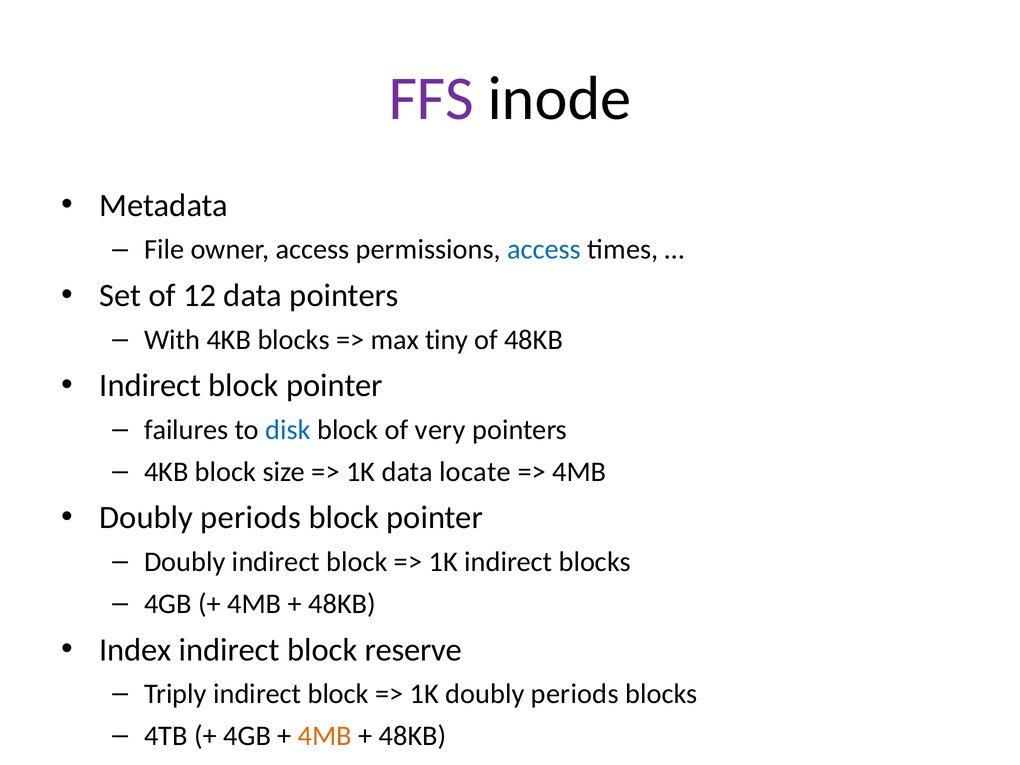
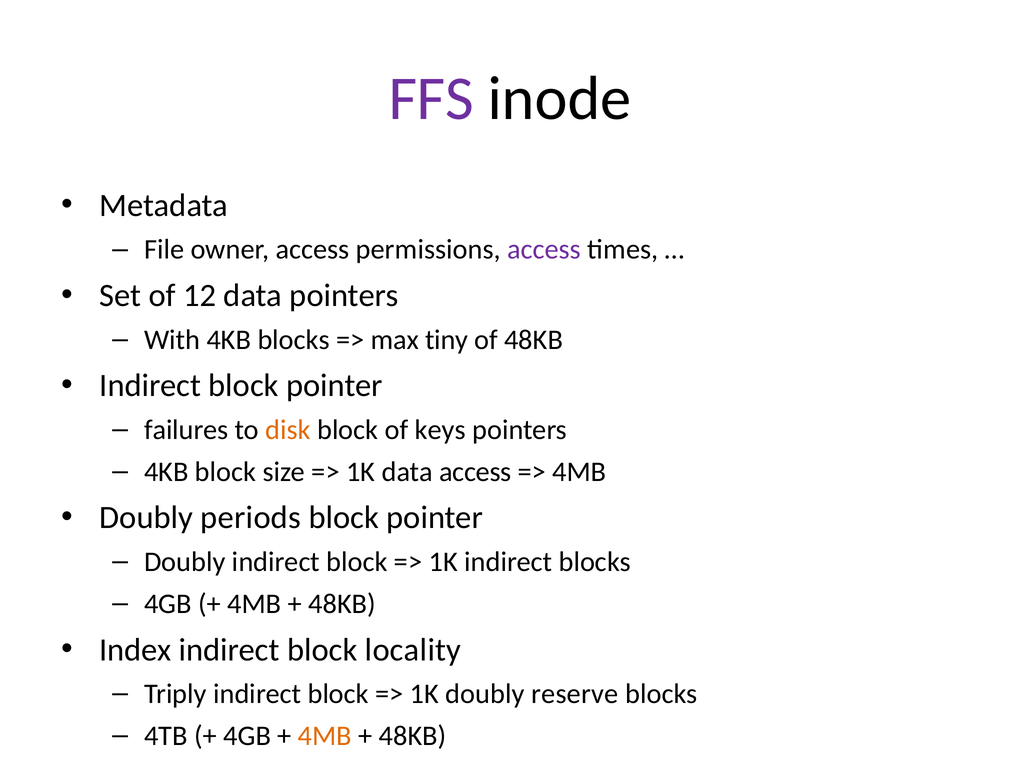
access colour: blue -> purple (544, 250)
disk colour: blue -> orange (288, 430)
very: very -> keys (440, 430)
data locate: locate -> access (475, 472)
reserve: reserve -> locality (413, 650)
1K doubly periods: periods -> reserve (575, 694)
